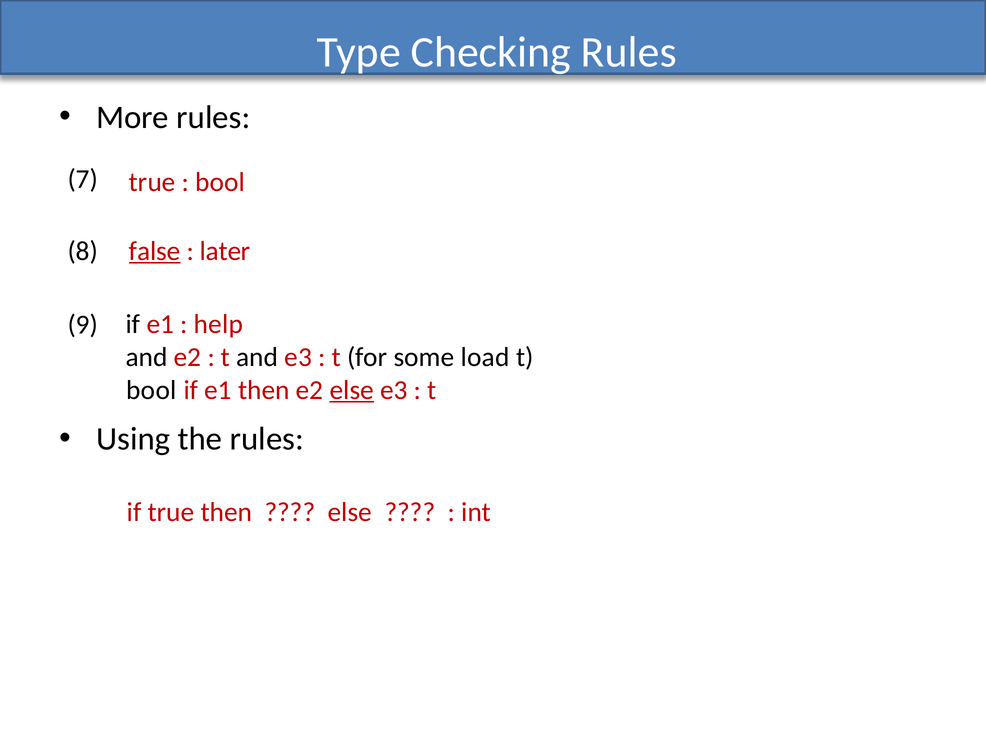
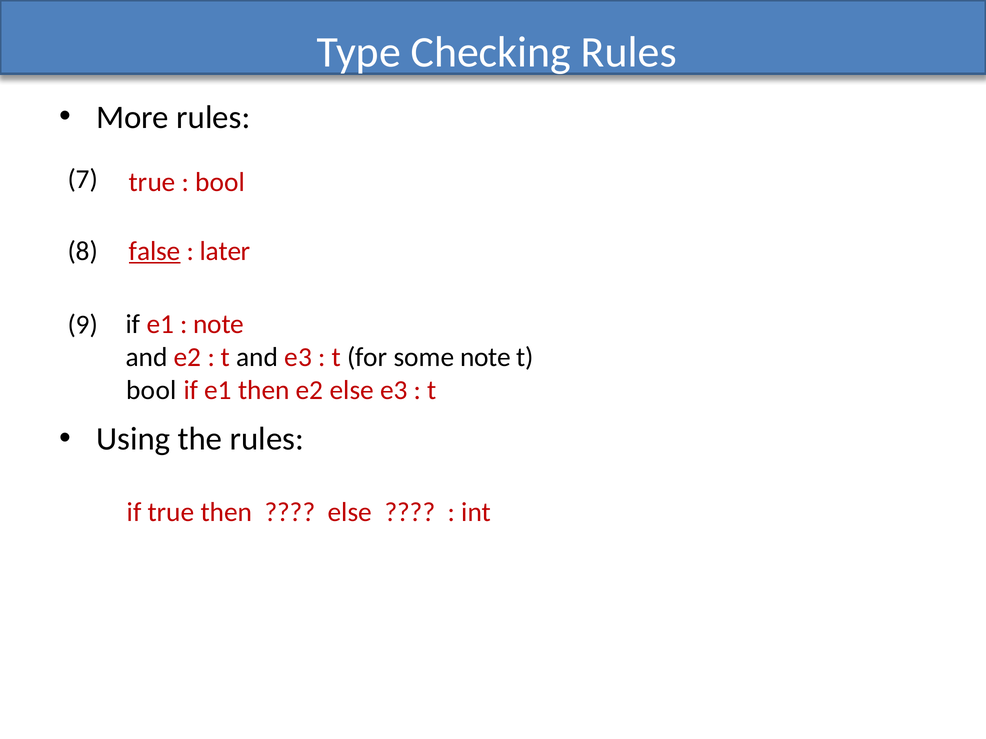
help: help -> note (219, 325)
some load: load -> note (485, 357)
else underline: present -> none (352, 390)
